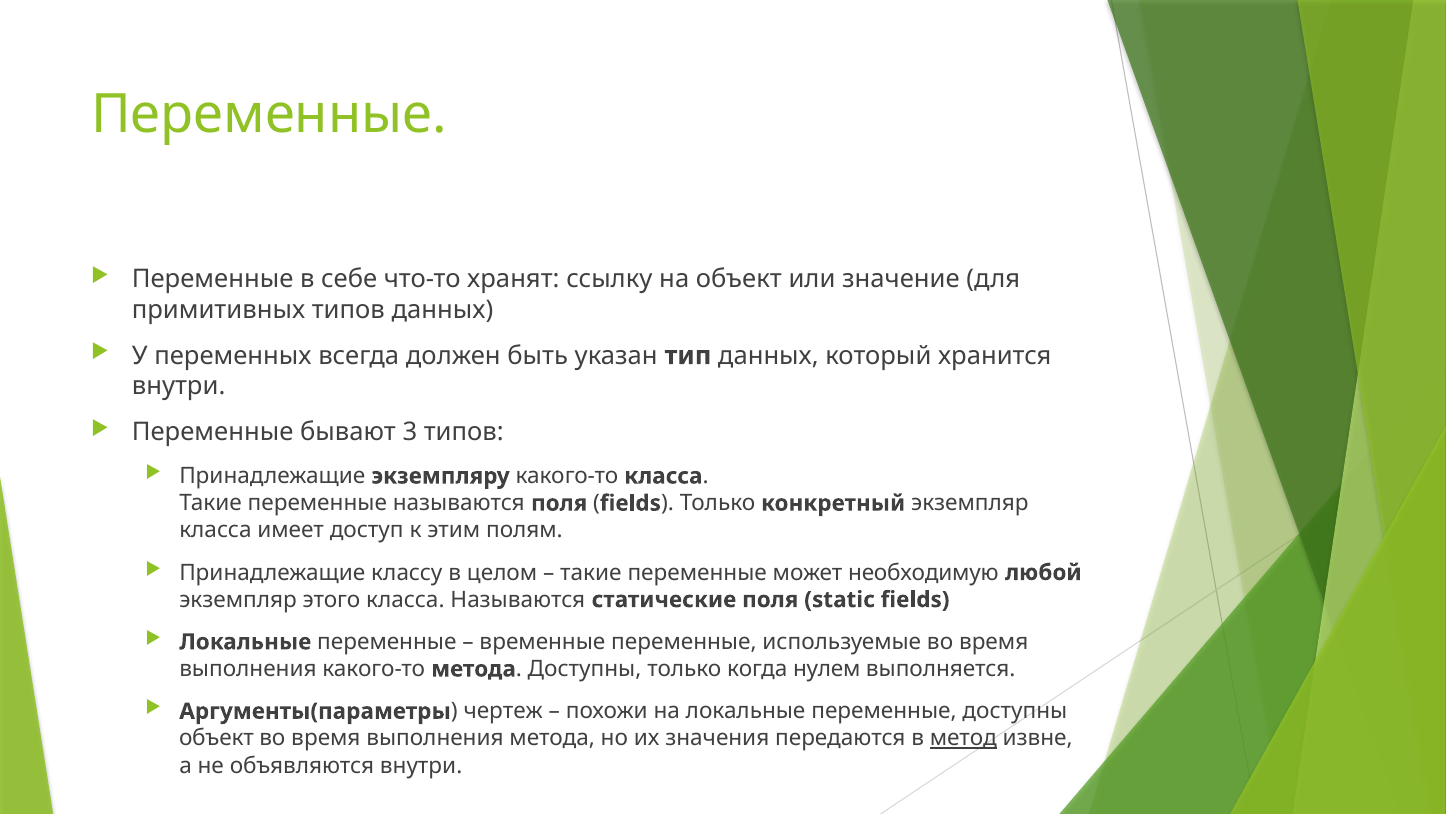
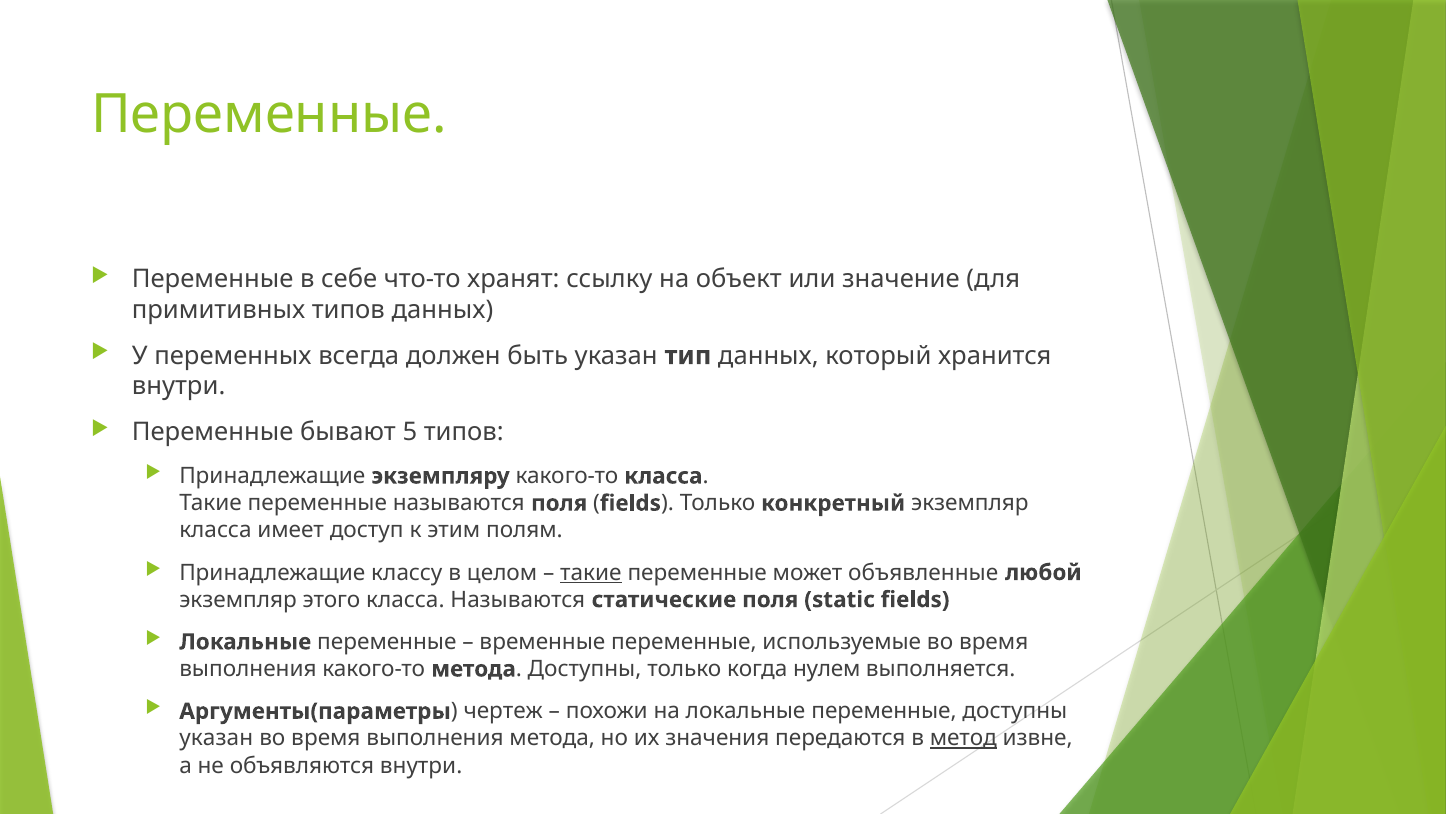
3: 3 -> 5 (410, 432)
такие underline: none -> present (591, 572)
необходимую: необходимую -> объявленные (923, 572)
объект: объект -> указан (216, 738)
